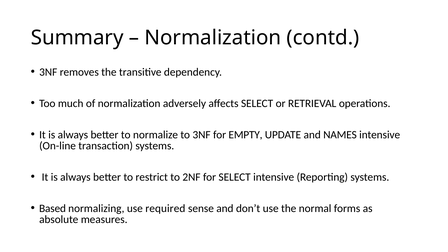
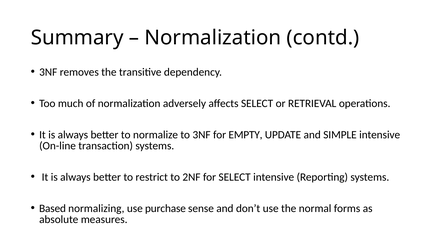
NAMES: NAMES -> SIMPLE (340, 135)
required: required -> purchase (165, 208)
